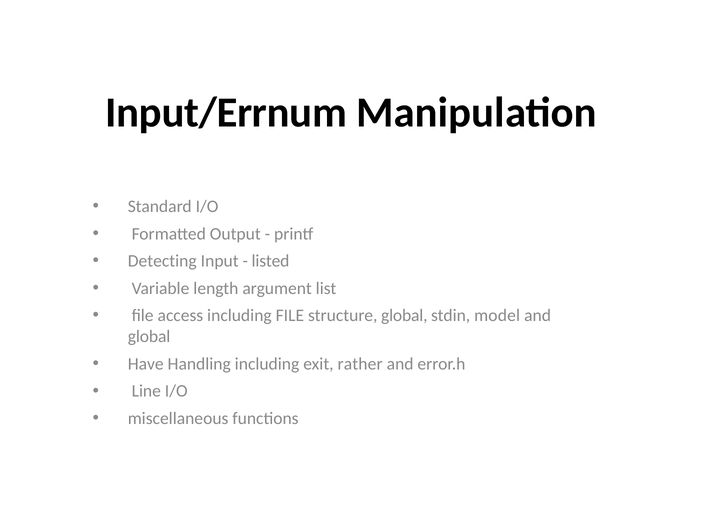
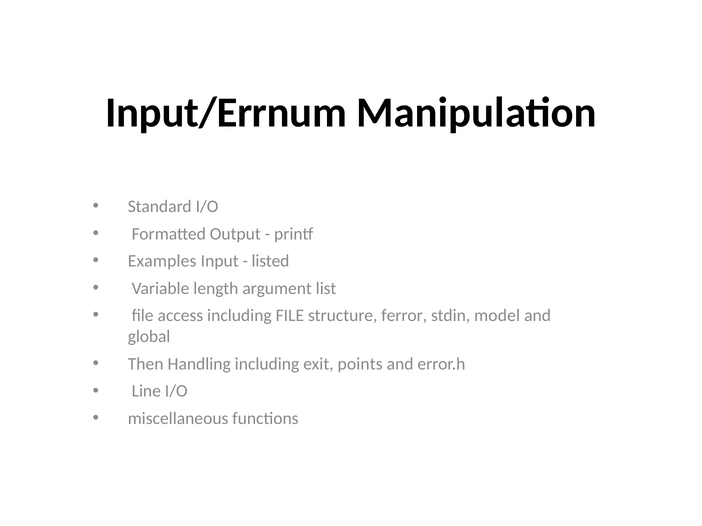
Detecting: Detecting -> Examples (162, 261)
structure global: global -> ferror (404, 316)
Have: Have -> Then (146, 364)
rather: rather -> points (360, 364)
